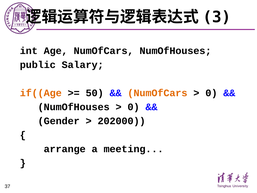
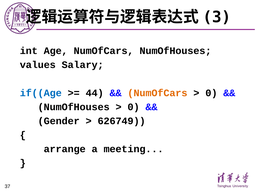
public: public -> values (38, 65)
if((Age colour: orange -> blue (41, 93)
50: 50 -> 44 (95, 93)
202000: 202000 -> 626749 (122, 121)
